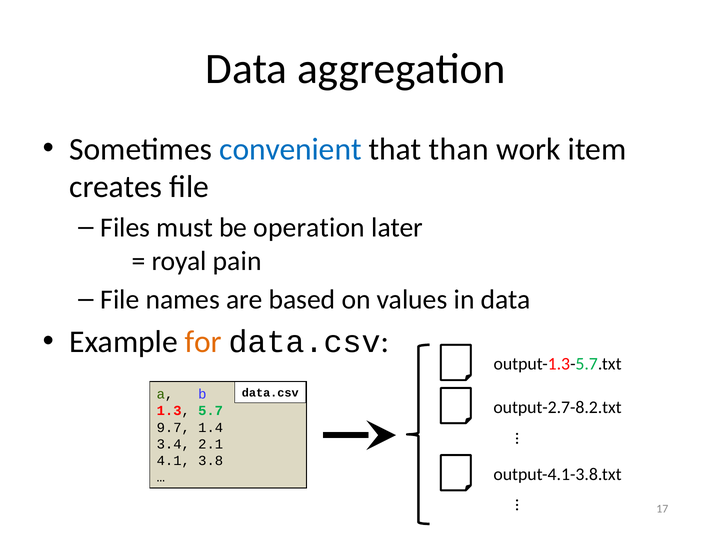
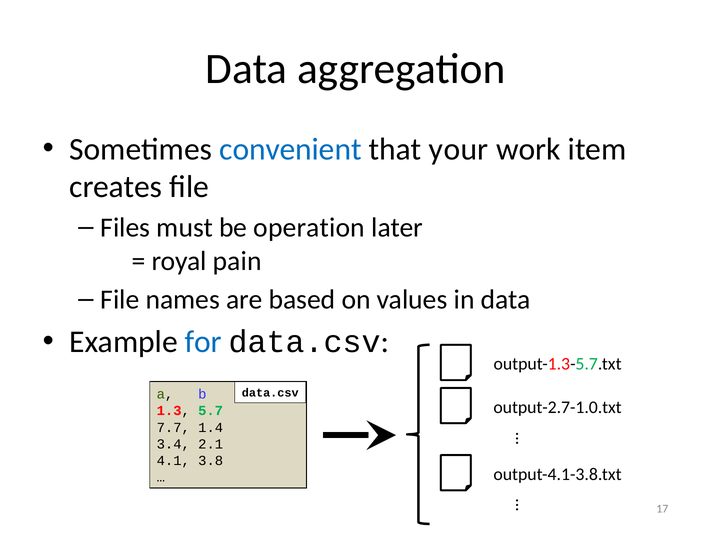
than: than -> your (459, 149)
for colour: orange -> blue (203, 342)
output-2.7-8.2.txt: output-2.7-8.2.txt -> output-2.7-1.0.txt (558, 407)
9.7: 9.7 -> 7.7 (173, 428)
